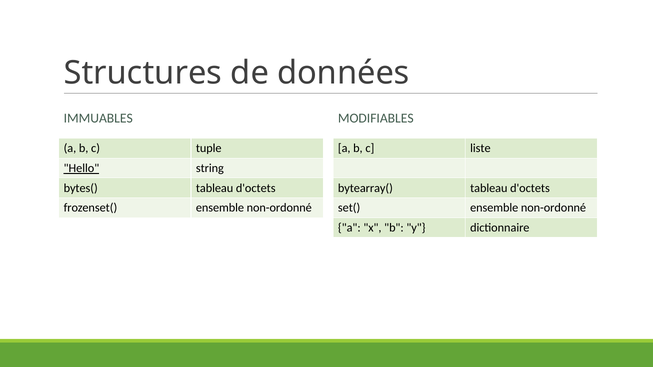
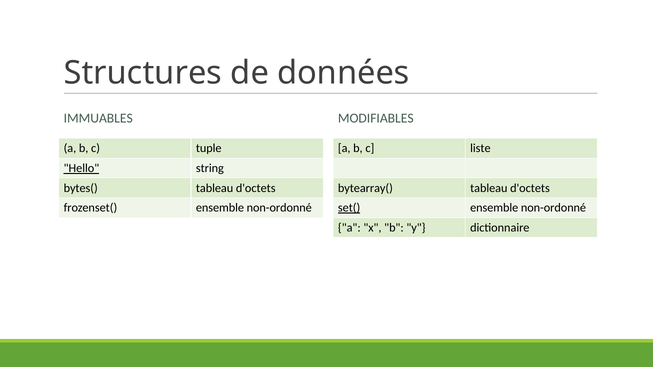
set( underline: none -> present (349, 208)
